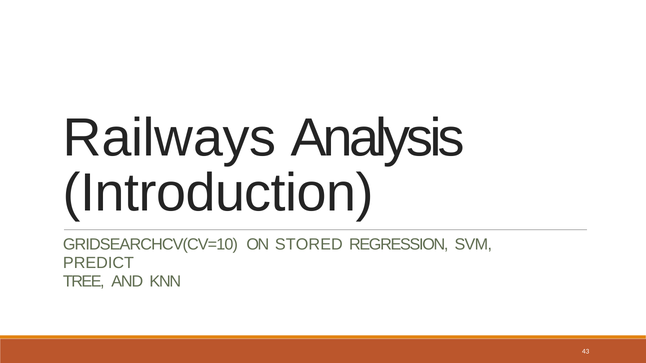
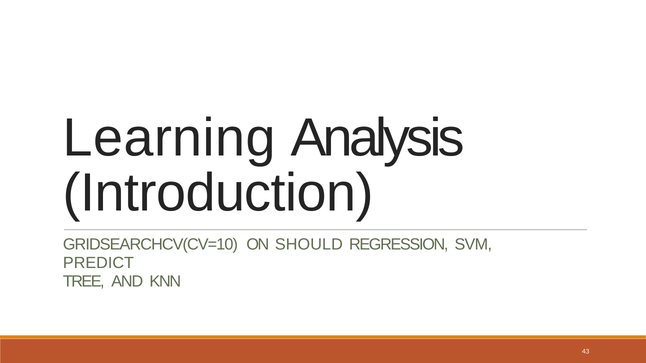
Railways: Railways -> Learning (169, 138)
STORED: STORED -> SHOULD (309, 245)
